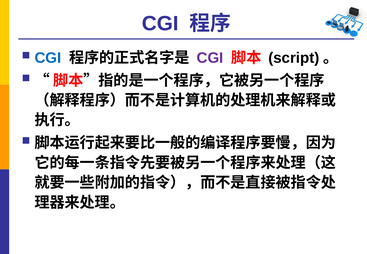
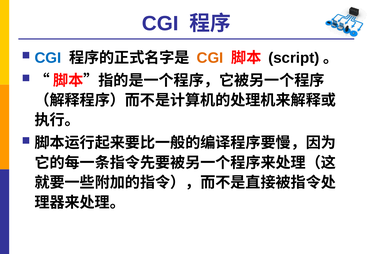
CGI colour: purple -> orange (210, 58)
